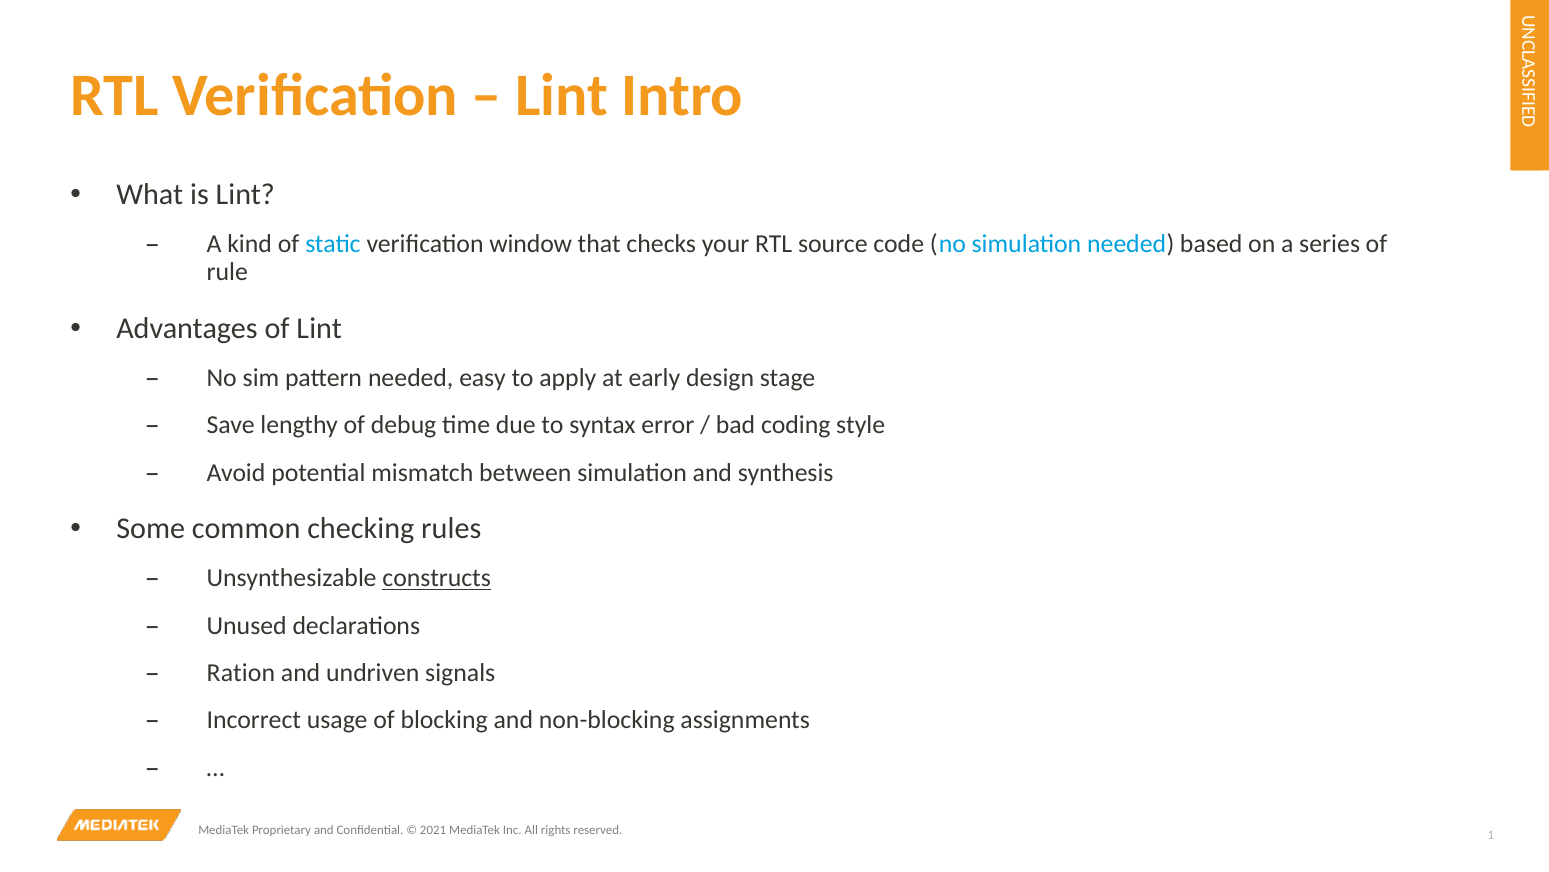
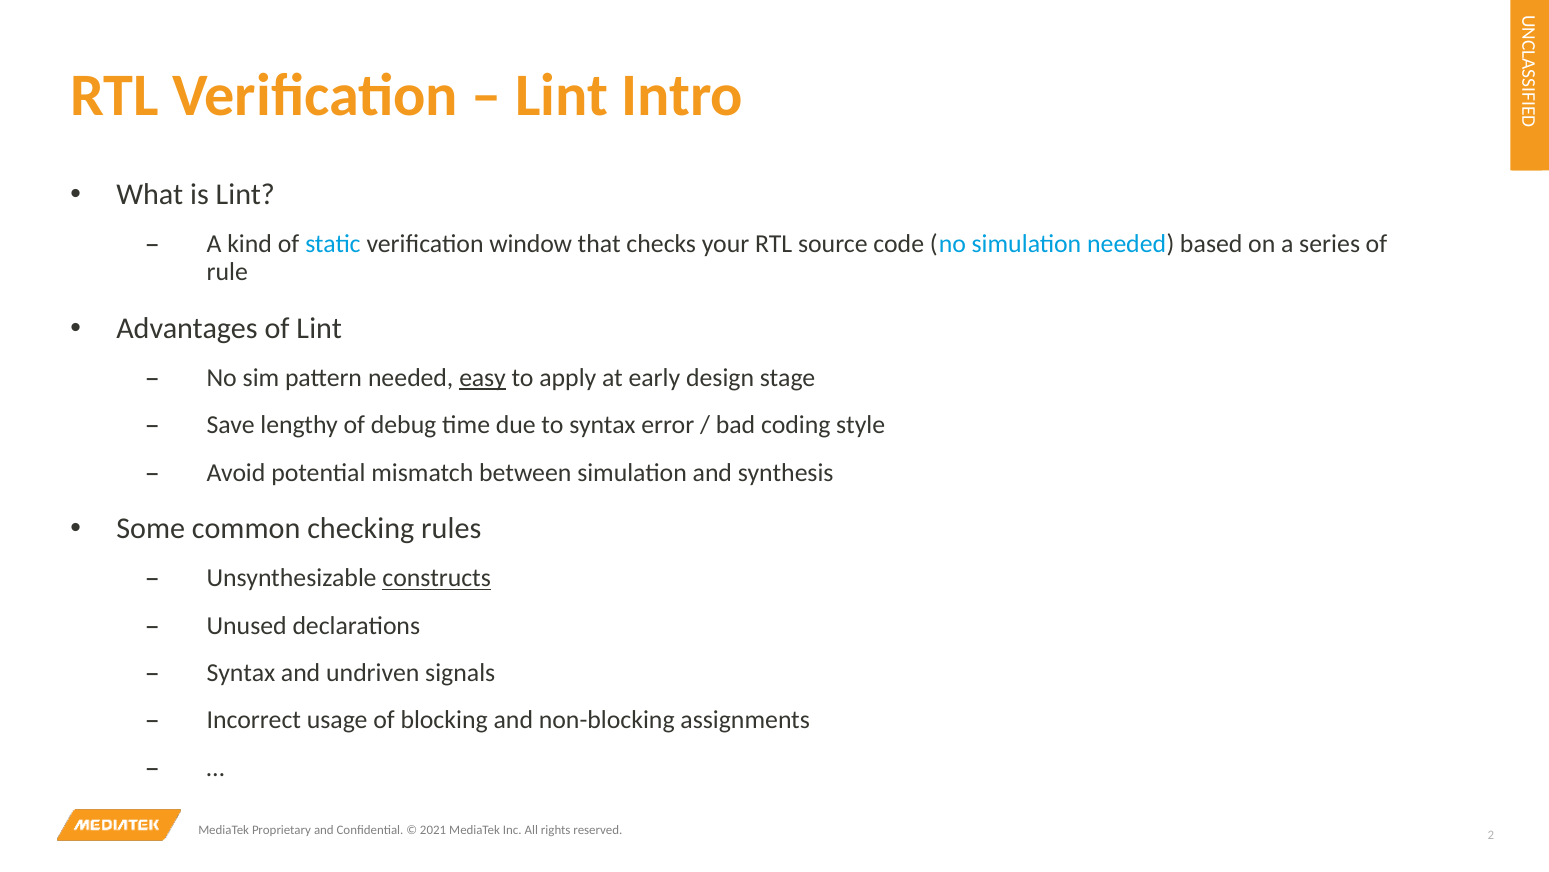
easy underline: none -> present (483, 378)
Ration: Ration -> Syntax (241, 673)
1: 1 -> 2 (1491, 835)
